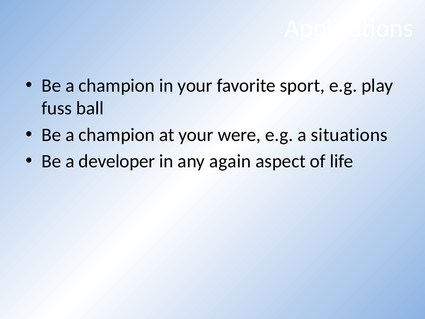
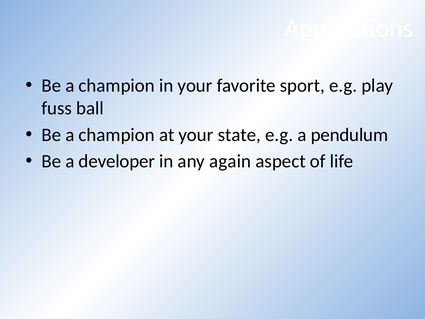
were: were -> state (239, 135)
situations: situations -> pendulum (349, 135)
